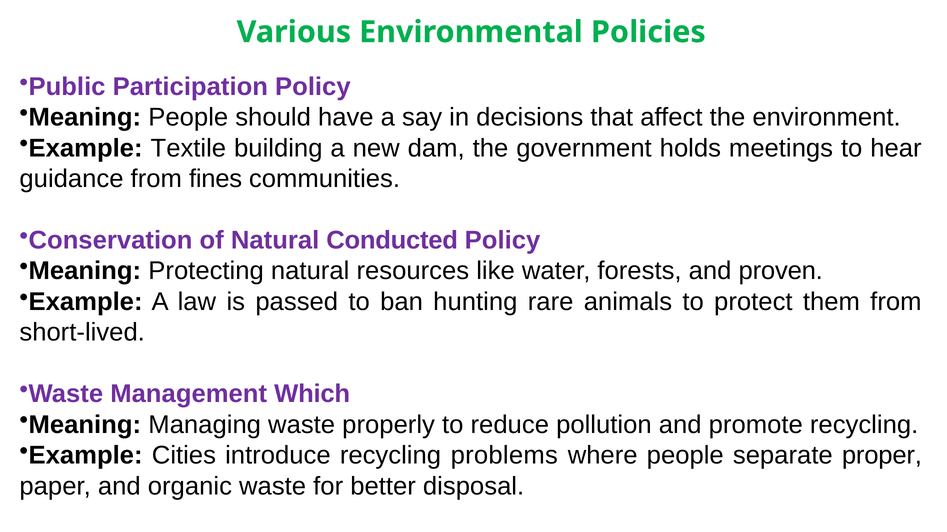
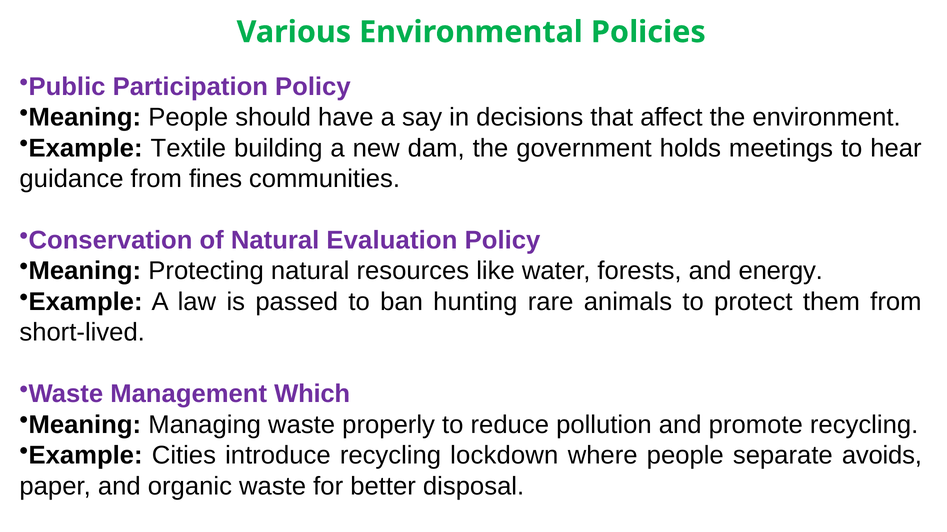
Conducted: Conducted -> Evaluation (392, 241)
proven: proven -> energy (781, 271)
problems: problems -> lockdown (504, 456)
proper: proper -> avoids (882, 456)
